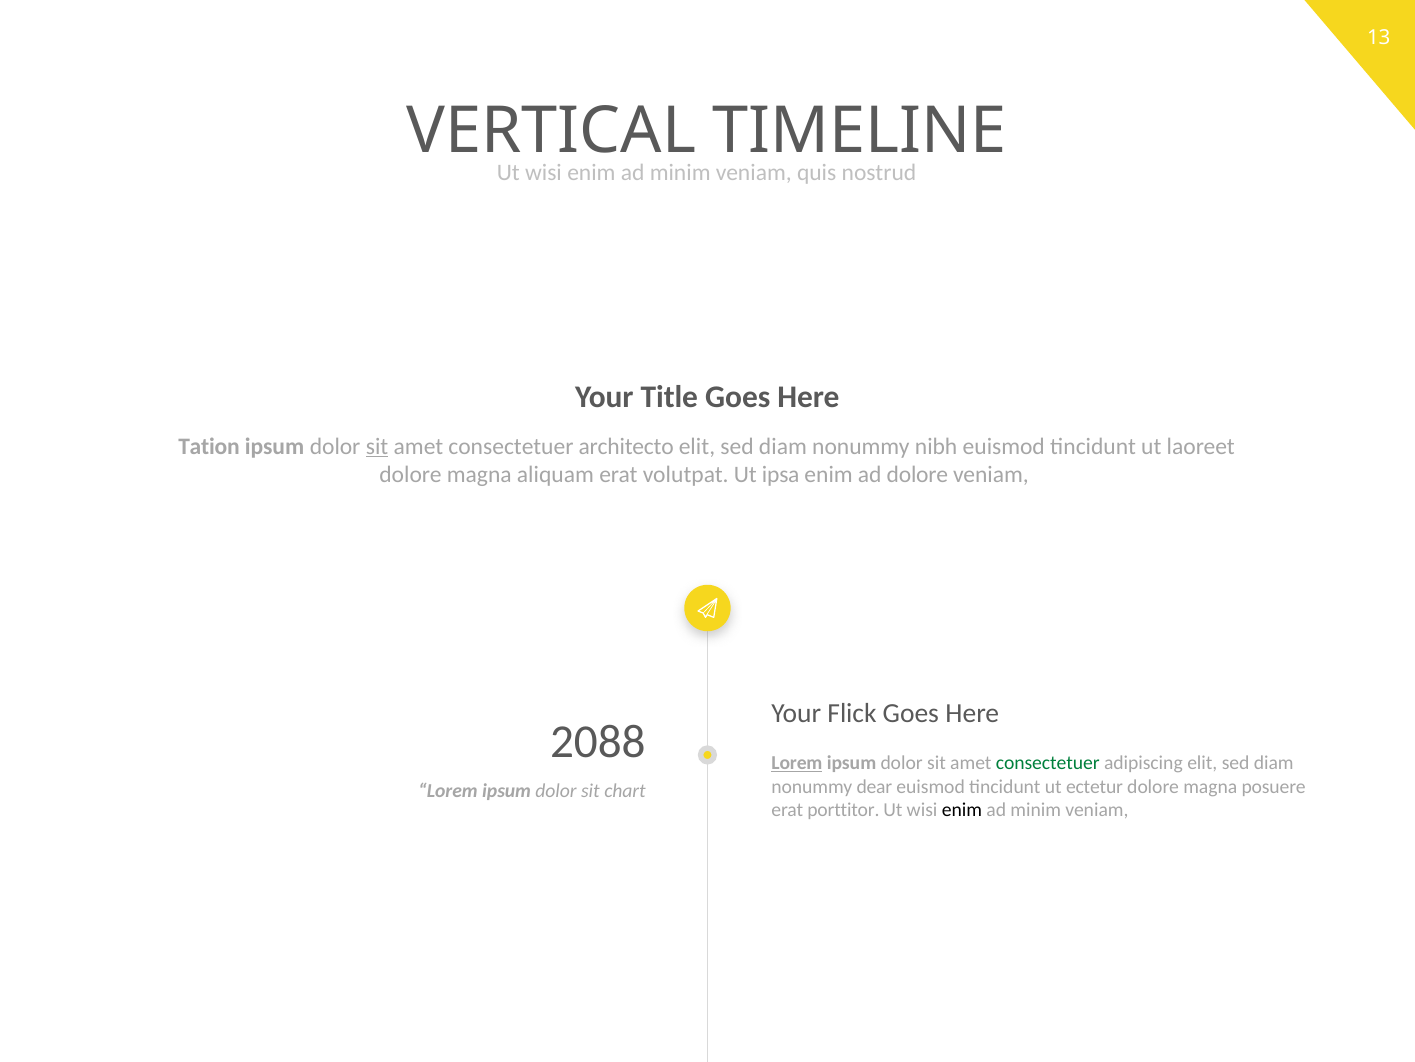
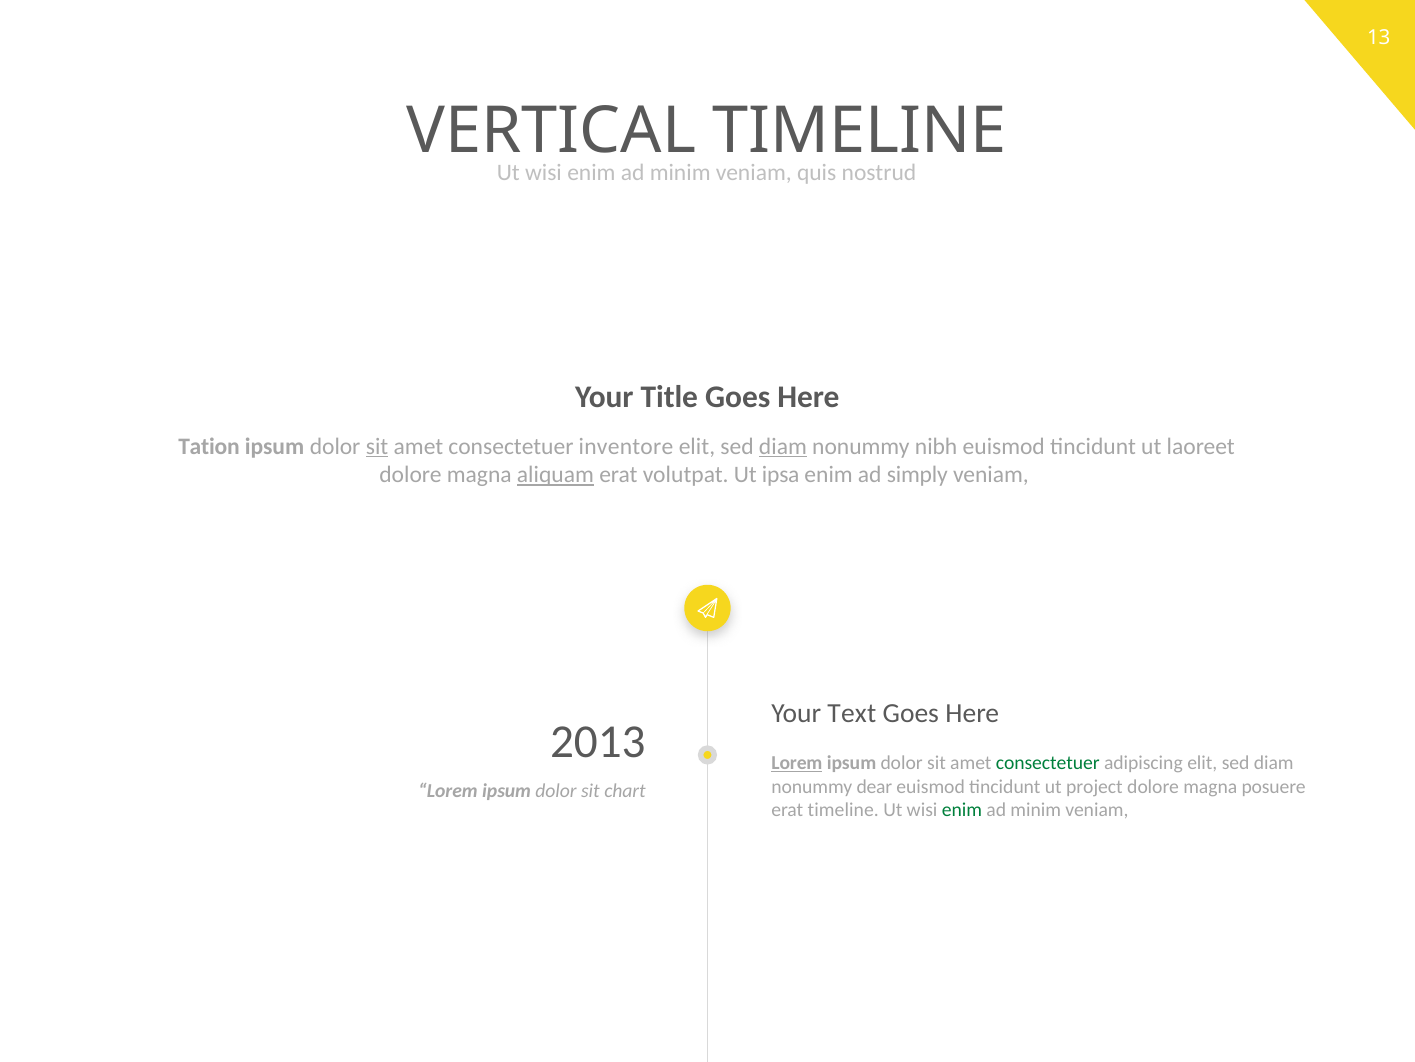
architecto: architecto -> inventore (626, 446)
diam underline: none -> present (783, 446)
aliquam underline: none -> present (555, 474)
ad dolore: dolore -> simply (917, 474)
Flick: Flick -> Text (852, 713)
2088: 2088 -> 2013 (598, 741)
ectetur: ectetur -> project (1094, 786)
erat porttitor: porttitor -> timeline (843, 810)
enim colour: black -> green (962, 810)
